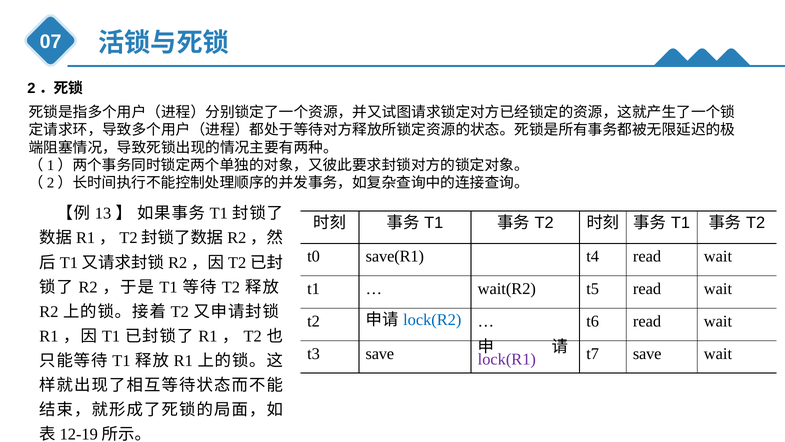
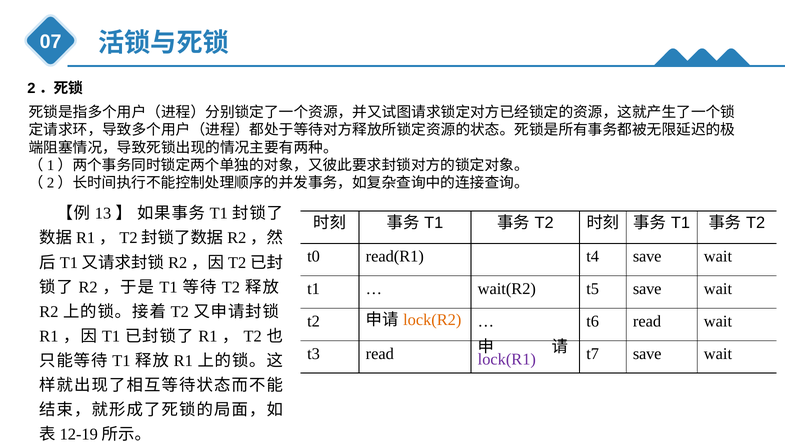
save(R1: save(R1 -> read(R1 (395, 256)
t4 read: read -> save (647, 256)
t5 read: read -> save (647, 289)
lock(R2 colour: blue -> orange (432, 320)
t3 save: save -> read (380, 353)
